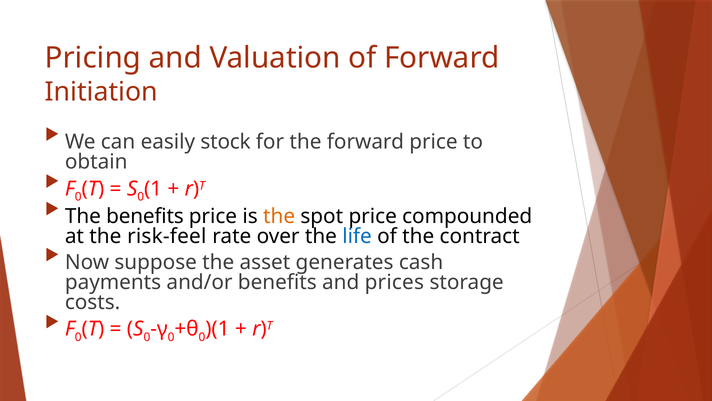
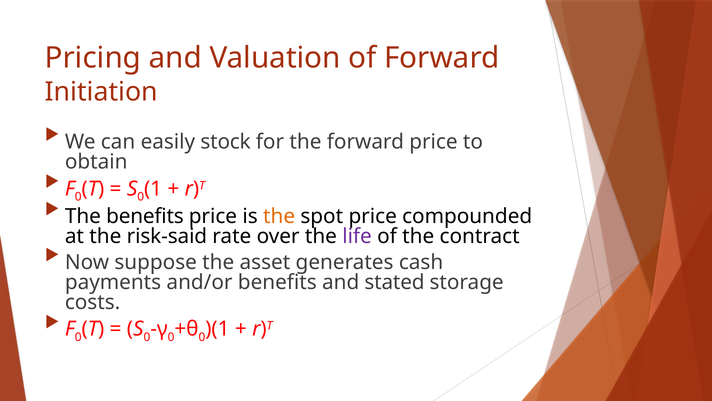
risk-feel: risk-feel -> risk-said (167, 236)
life colour: blue -> purple (357, 236)
prices: prices -> stated (395, 282)
